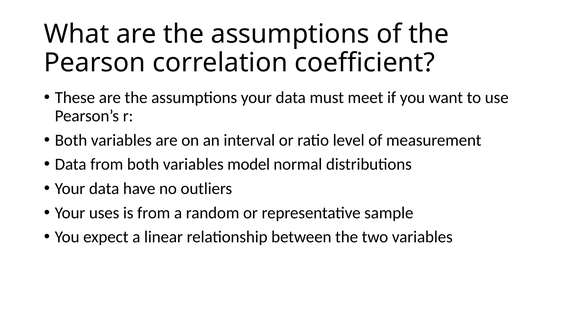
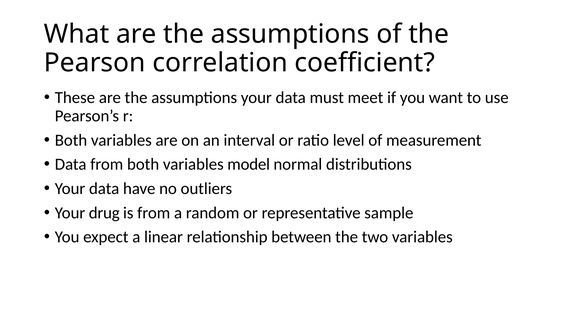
uses: uses -> drug (104, 213)
